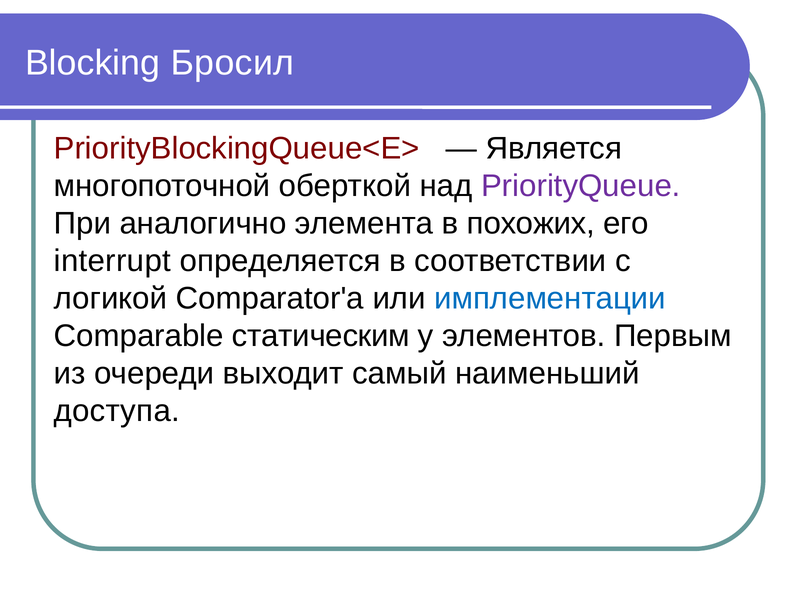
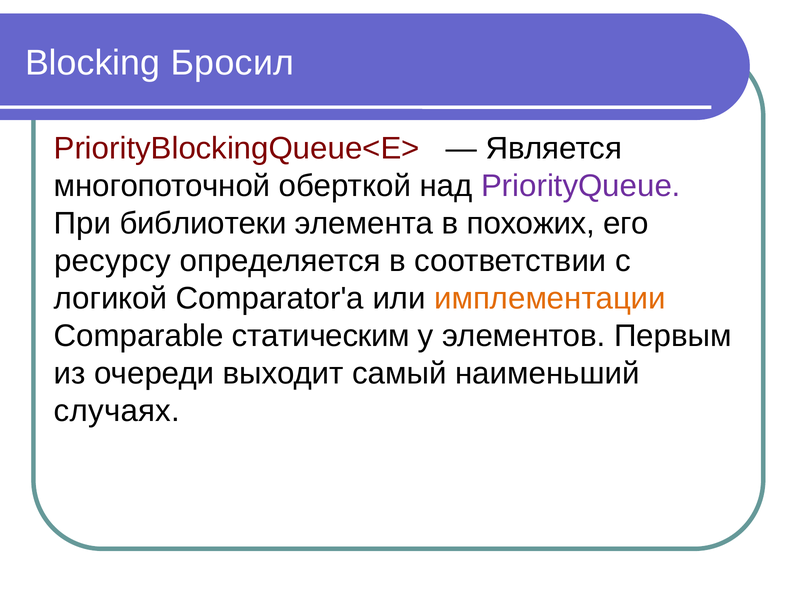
аналогично: аналогично -> библиотеки (203, 223)
interrupt: interrupt -> ресурсу (112, 261)
имплементации colour: blue -> orange (550, 298)
доступа: доступа -> случаях (117, 411)
